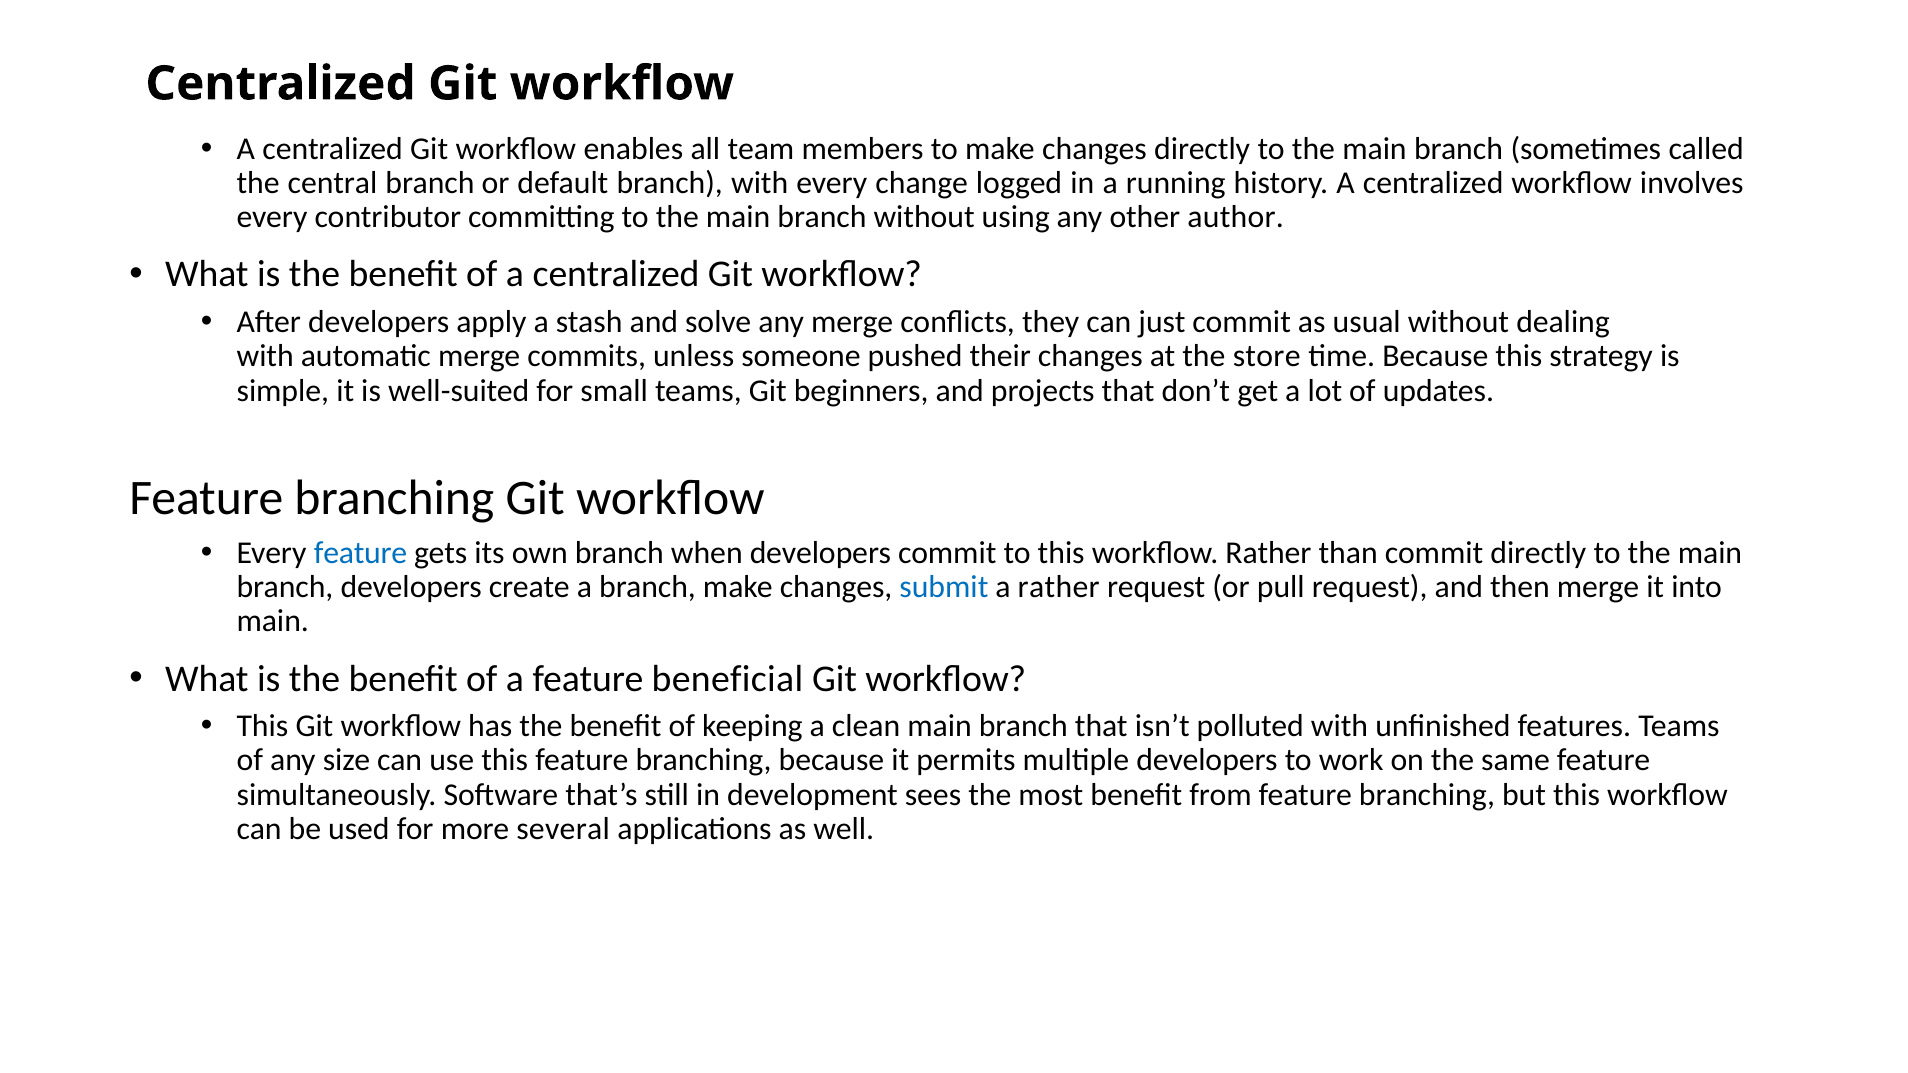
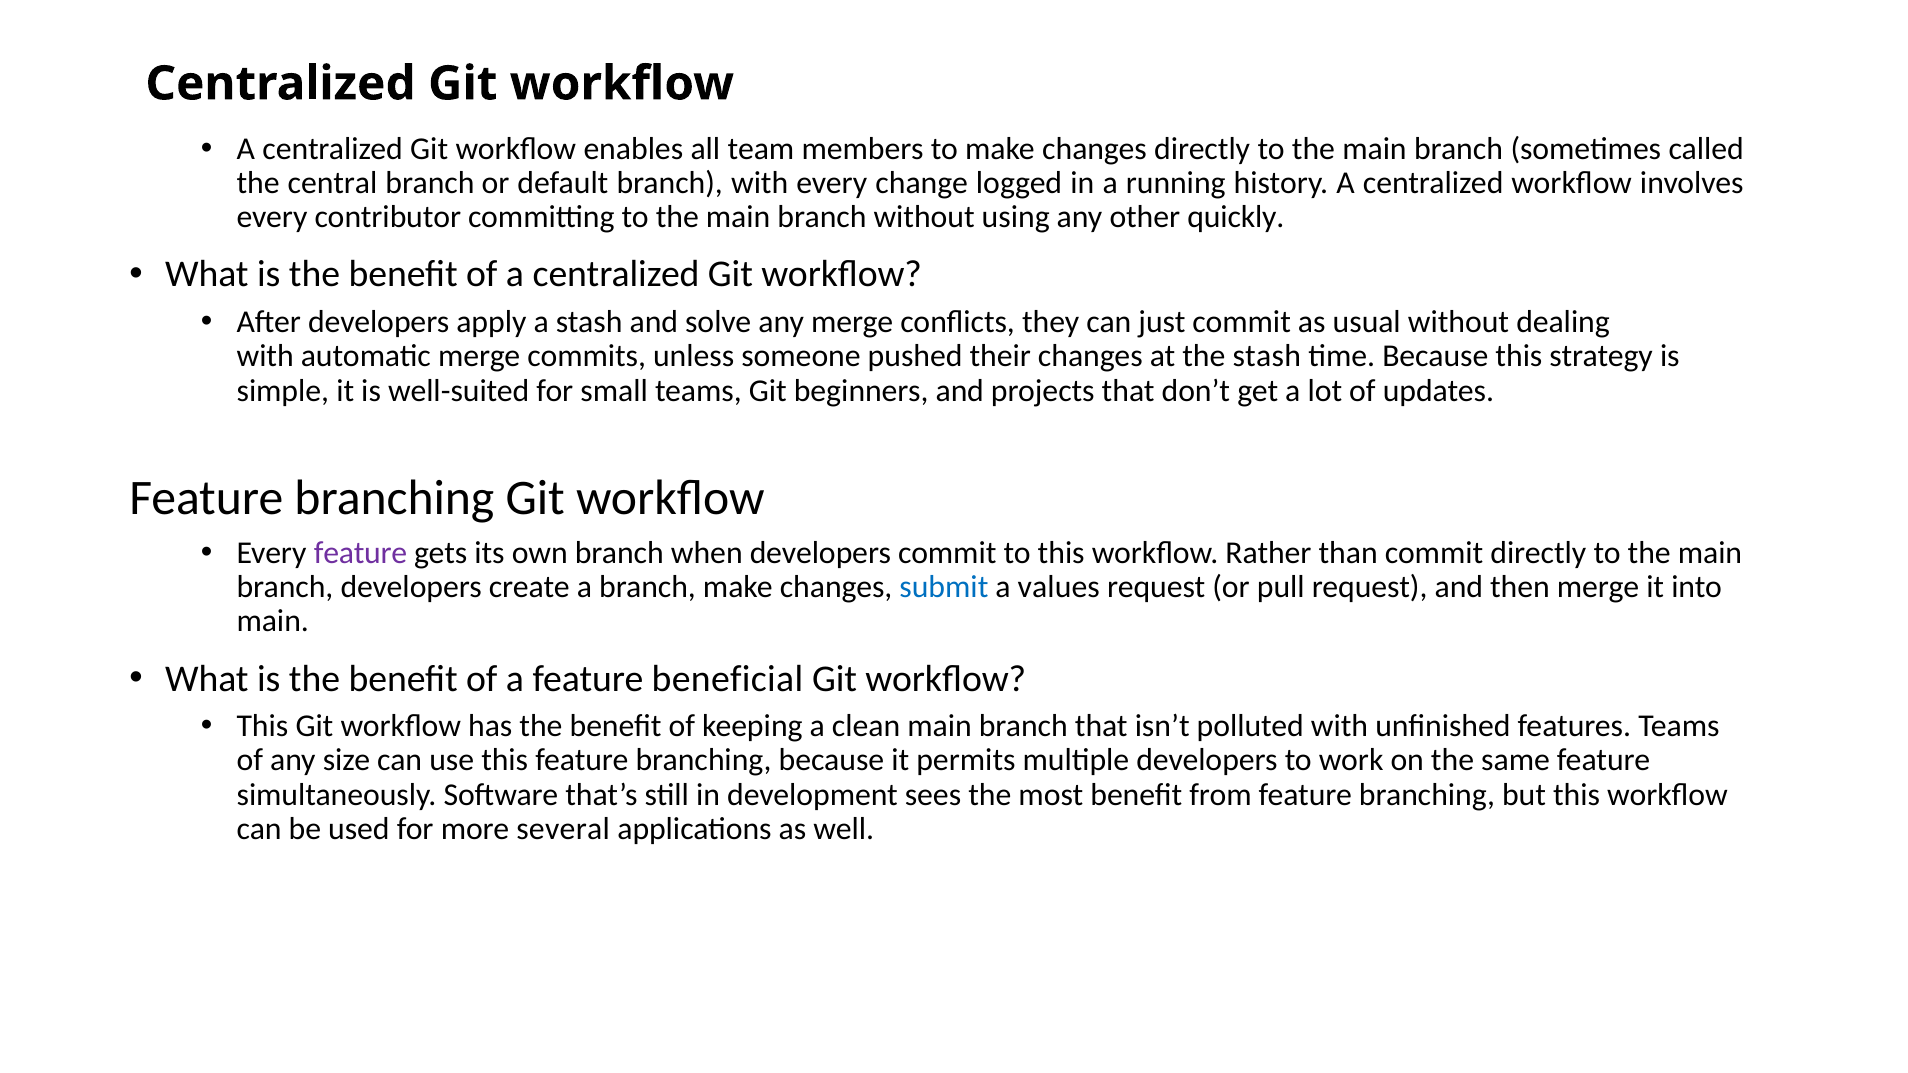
author: author -> quickly (1236, 217)
the store: store -> stash (1267, 356)
feature colour: blue -> purple (361, 553)
a rather: rather -> values (1059, 587)
